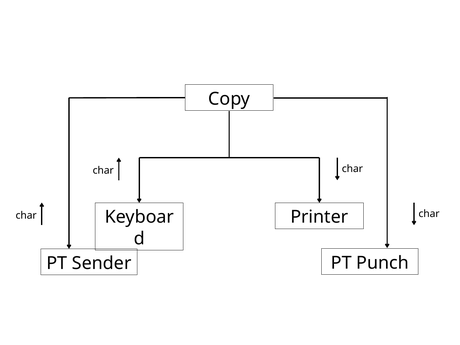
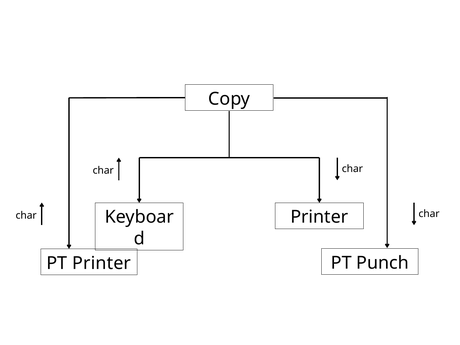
PT Sender: Sender -> Printer (102, 263)
